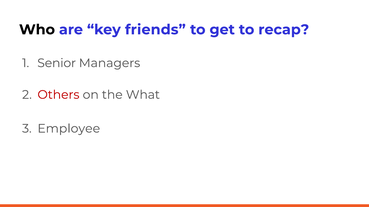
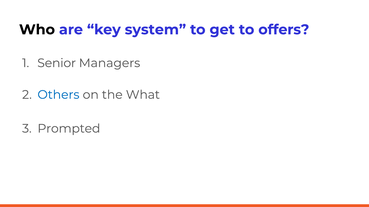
friends: friends -> system (155, 30)
recap: recap -> offers (284, 30)
Others colour: red -> blue (58, 95)
Employee: Employee -> Prompted (69, 129)
